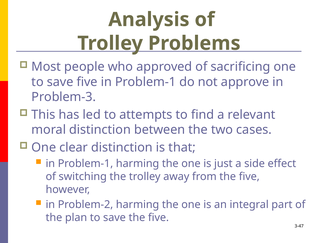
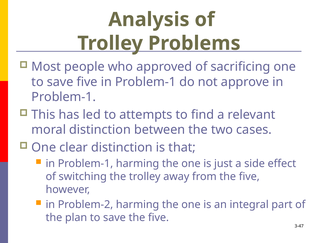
Problem-3: Problem-3 -> Problem-1 (64, 97)
